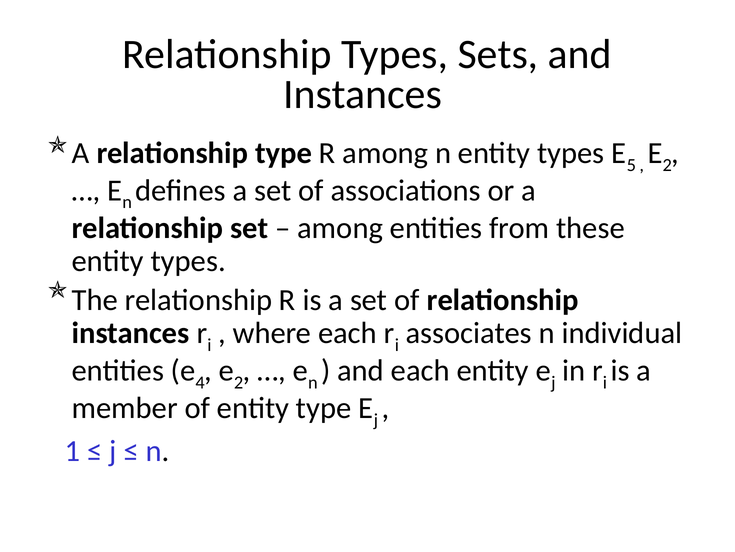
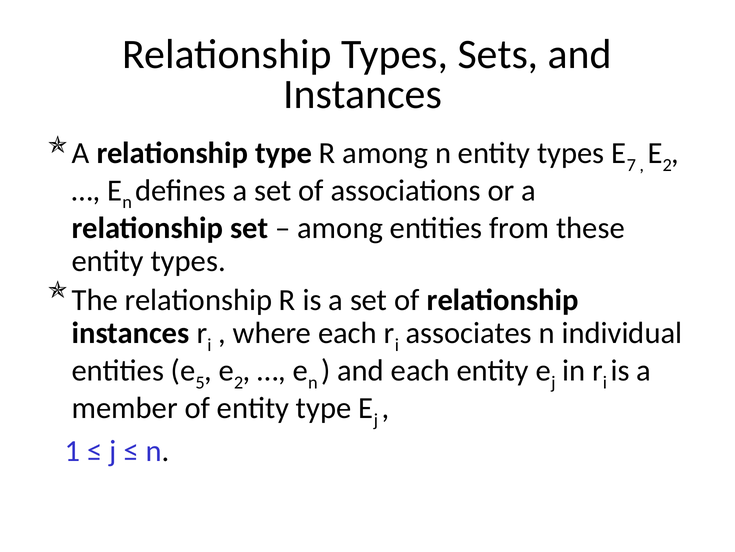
5: 5 -> 7 (631, 165)
4: 4 -> 5 (200, 382)
